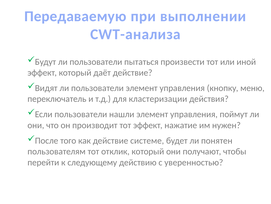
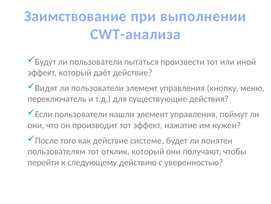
Передаваемую: Передаваемую -> Заимствование (75, 16)
кластеризации: кластеризации -> существующие (158, 99)
